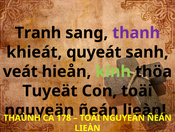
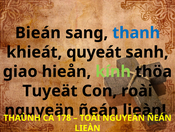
Tranh: Tranh -> Bieán (38, 33)
thanh colour: purple -> blue (136, 33)
veát: veát -> giao (20, 71)
toäi: toäi -> roài (137, 90)
